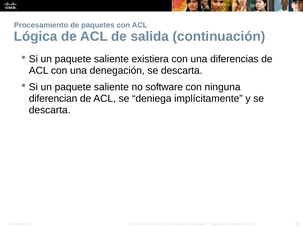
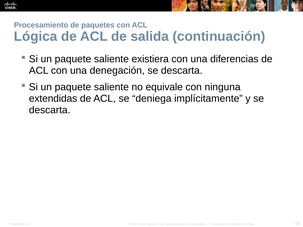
software: software -> equivale (164, 87)
diferencian: diferencian -> extendidas (53, 99)
